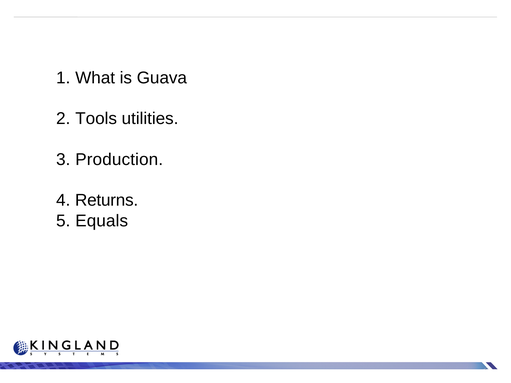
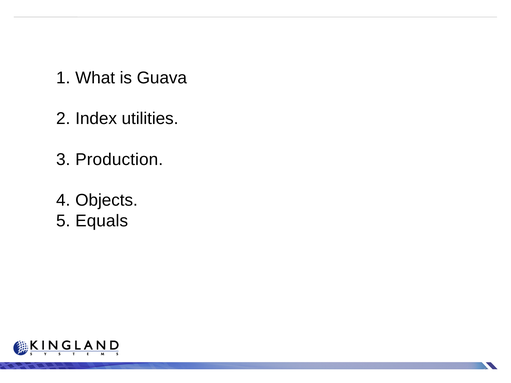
Tools: Tools -> Index (96, 119)
Returns: Returns -> Objects (107, 200)
